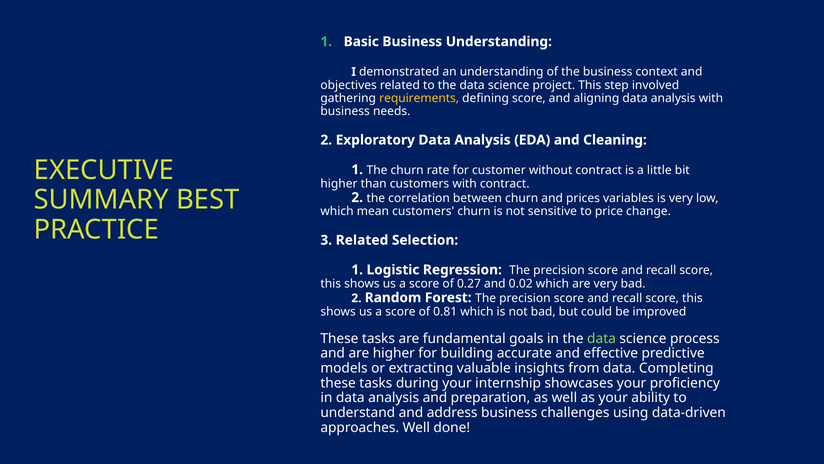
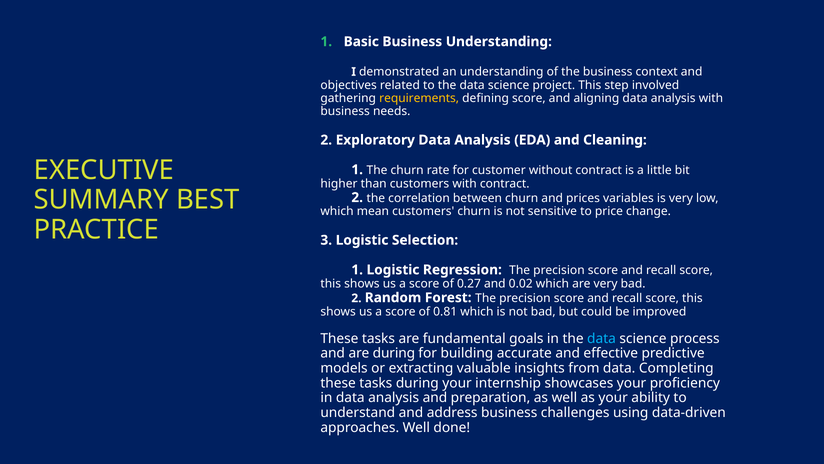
3 Related: Related -> Logistic (362, 240)
data colour: light green -> light blue (602, 338)
are higher: higher -> during (394, 353)
